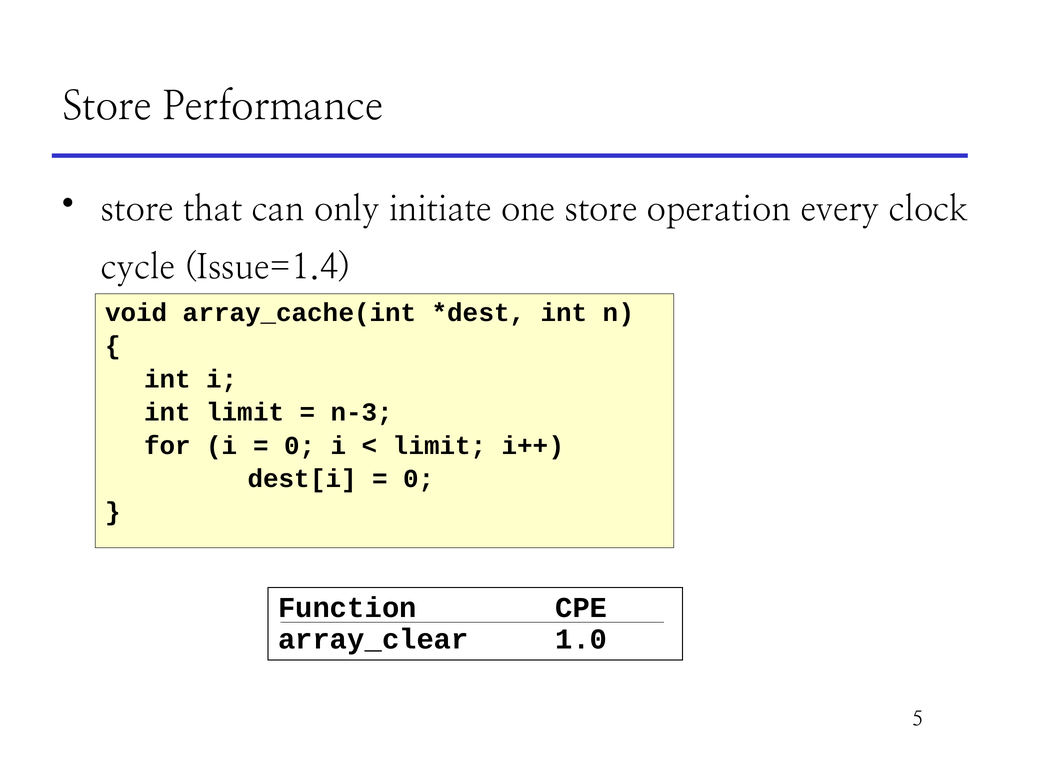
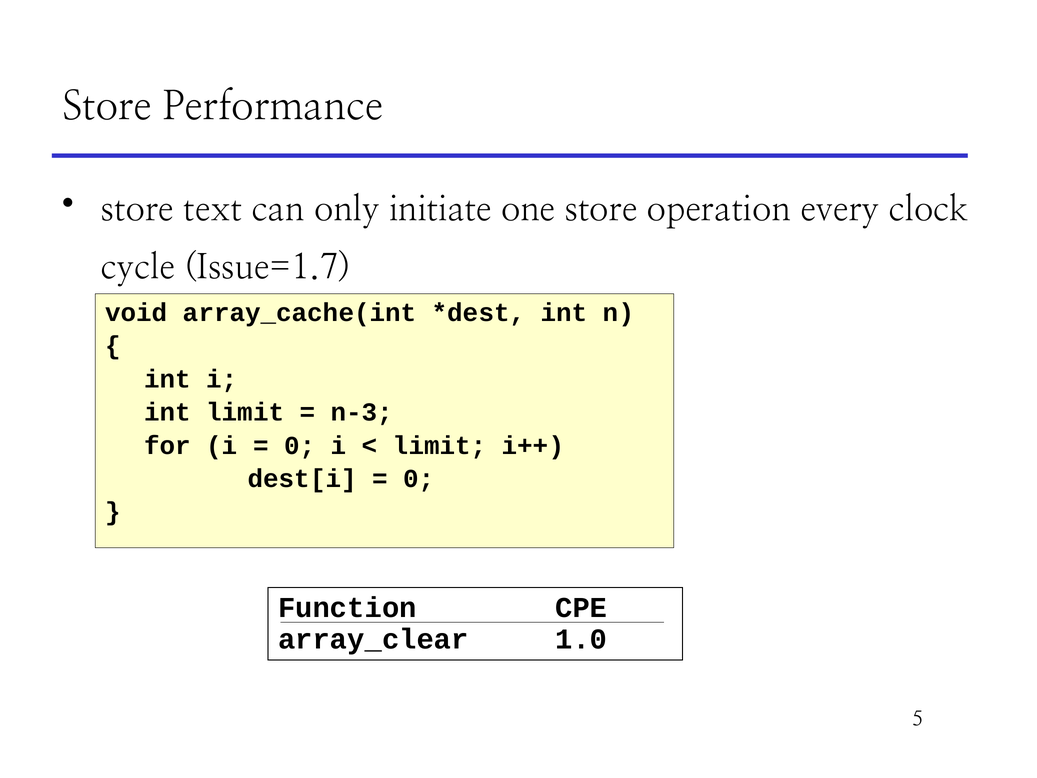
that: that -> text (213, 209)
Issue=1.4: Issue=1.4 -> Issue=1.7 (268, 267)
